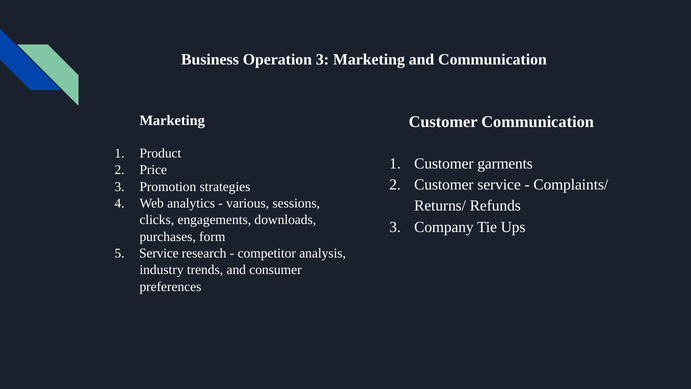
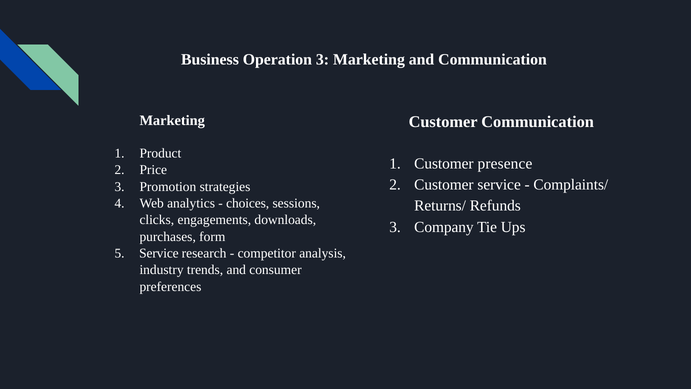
garments: garments -> presence (505, 163)
various: various -> choices (248, 203)
